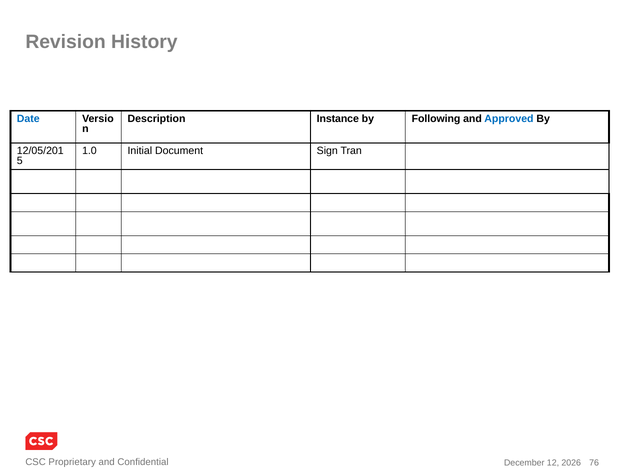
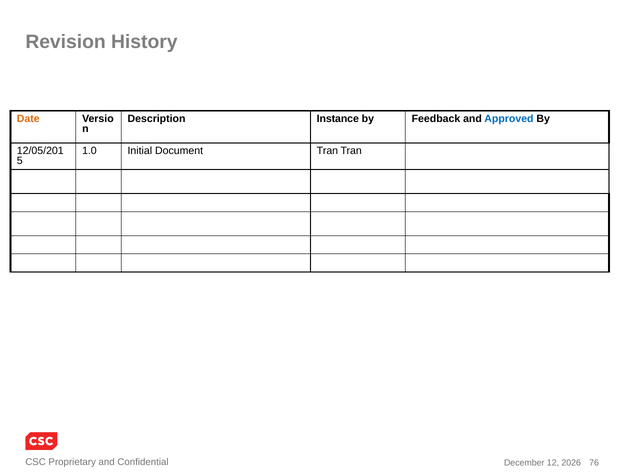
Date colour: blue -> orange (28, 118)
Following: Following -> Feedback (436, 118)
Document Sign: Sign -> Tran (327, 151)
